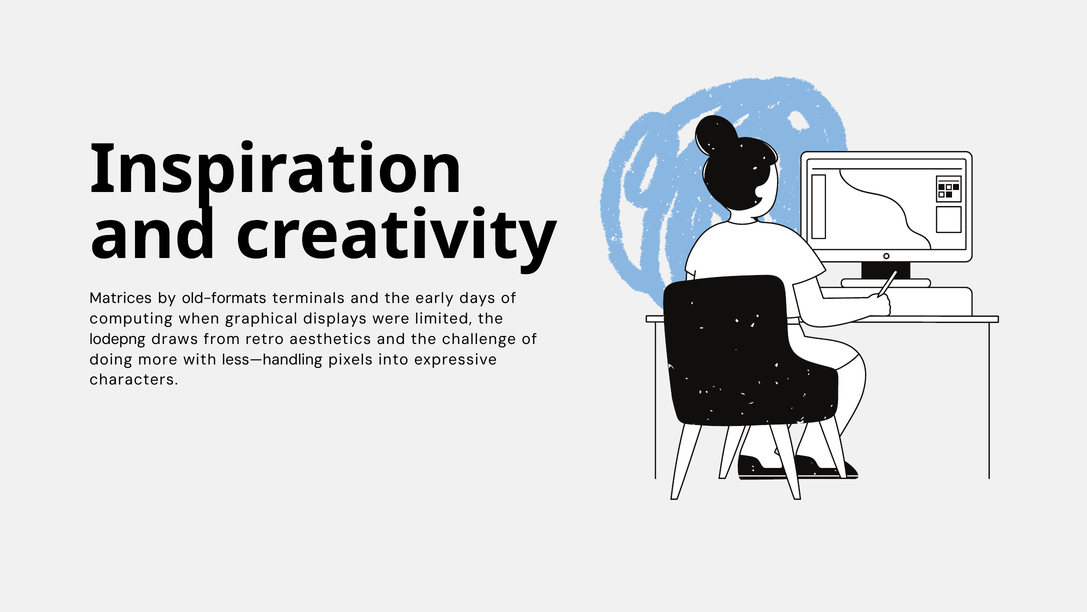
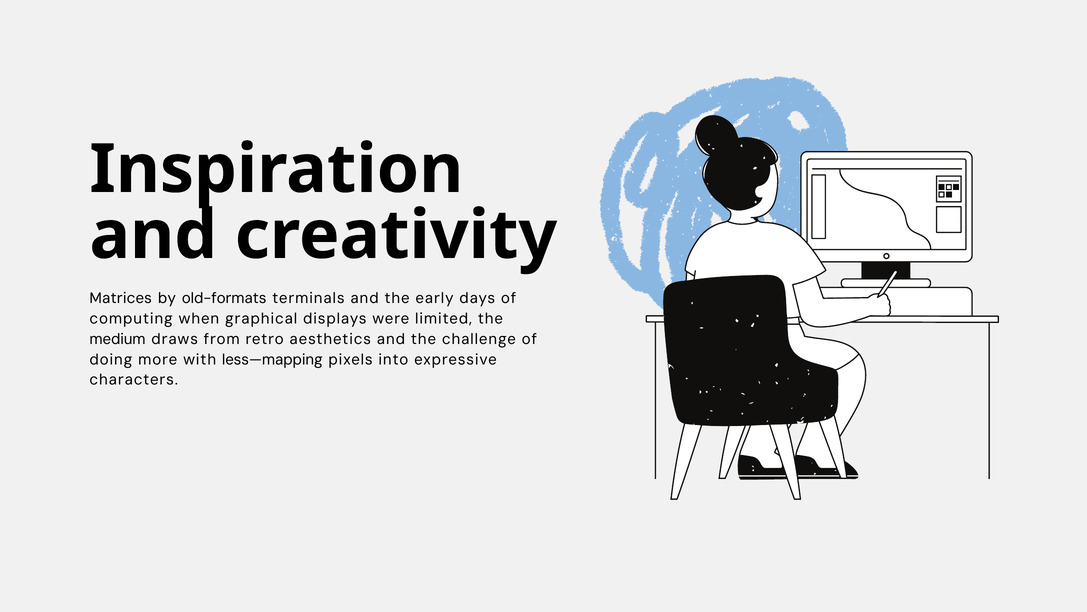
lodepng: lodepng -> medium (118, 339)
less—handling: less—handling -> less—mapping (272, 359)
